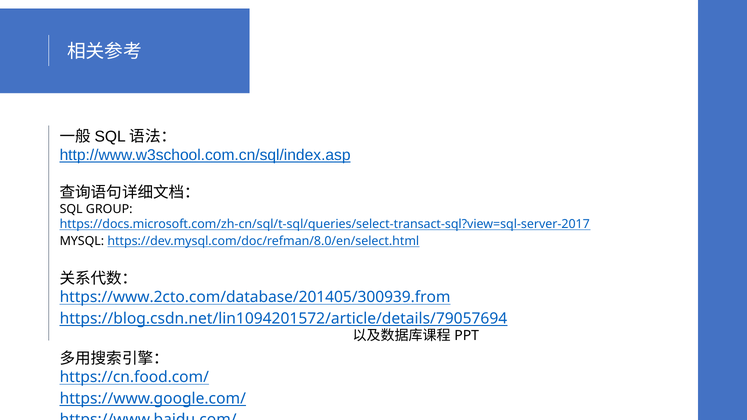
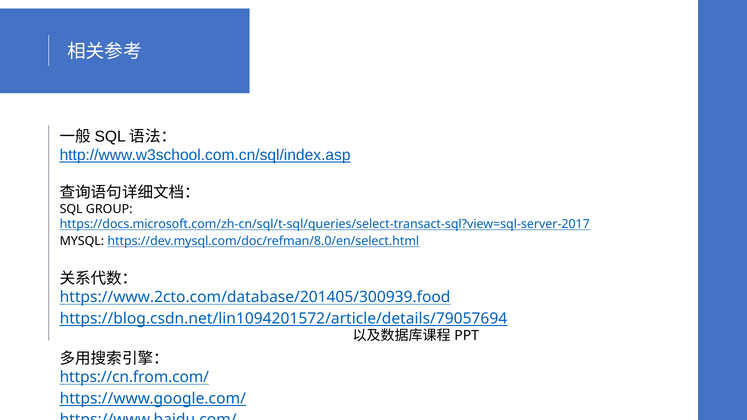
https://www.2cto.com/database/201405/300939.from: https://www.2cto.com/database/201405/300939.from -> https://www.2cto.com/database/201405/300939.food (255, 297)
https://cn.food.com/: https://cn.food.com/ -> https://cn.from.com/ (134, 377)
